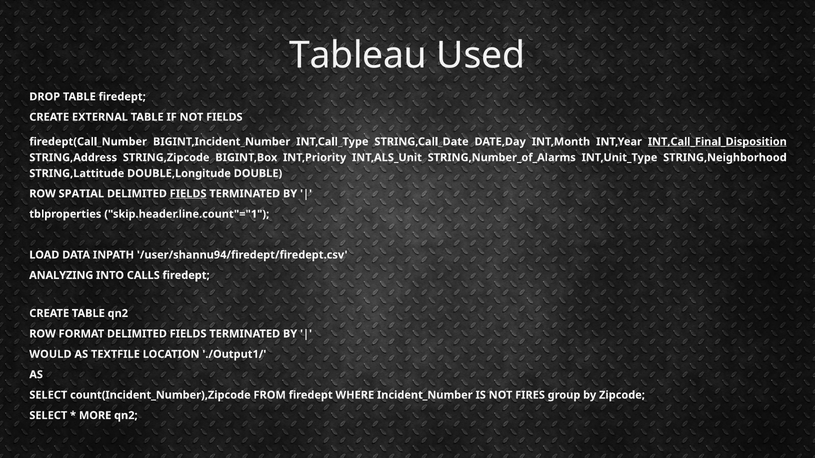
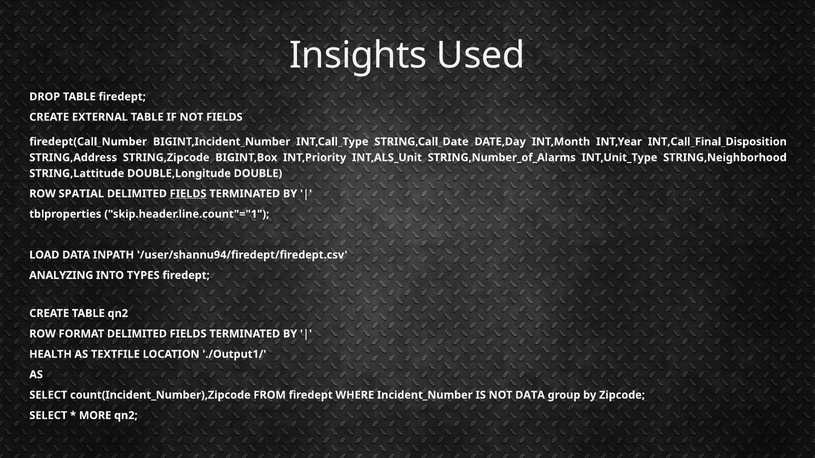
Tableau: Tableau -> Insights (358, 55)
INT,Call_Final_Disposition underline: present -> none (717, 142)
CALLS: CALLS -> TYPES (143, 276)
WOULD: WOULD -> HEALTH (51, 355)
NOT FIRES: FIRES -> DATA (530, 395)
